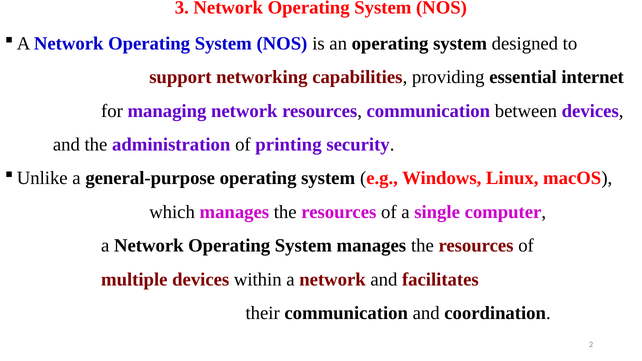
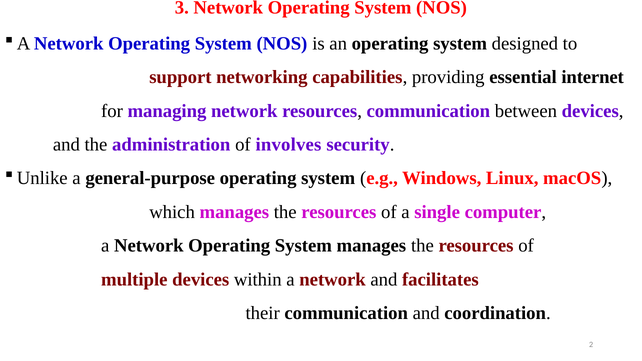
printing: printing -> involves (288, 145)
